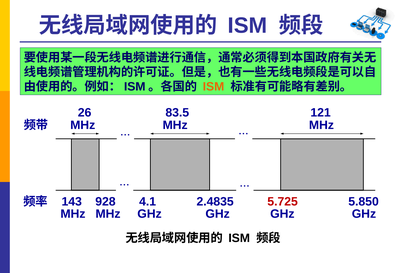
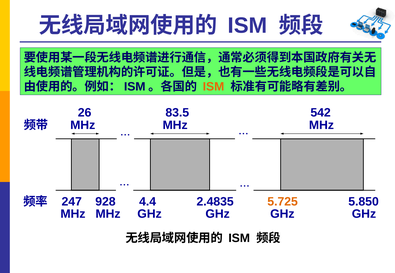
121: 121 -> 542 (321, 113)
143: 143 -> 247 (72, 202)
4.1: 4.1 -> 4.4 (148, 202)
5.725 colour: red -> orange (283, 202)
